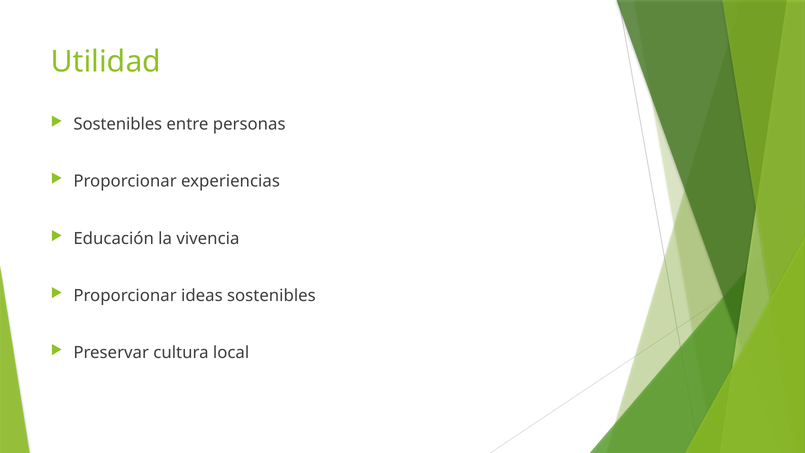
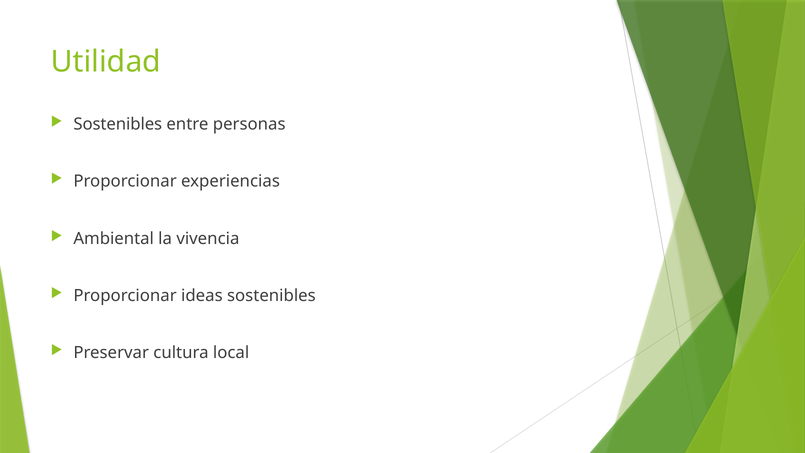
Educación: Educación -> Ambiental (114, 238)
